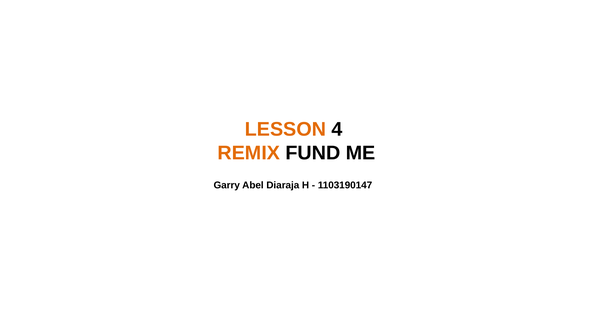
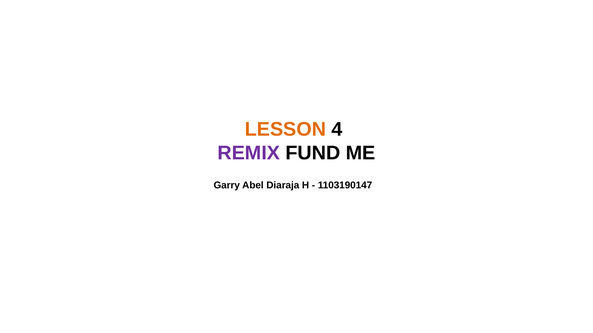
REMIX colour: orange -> purple (249, 153)
